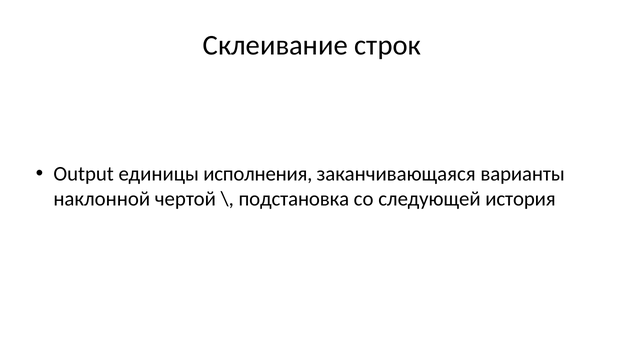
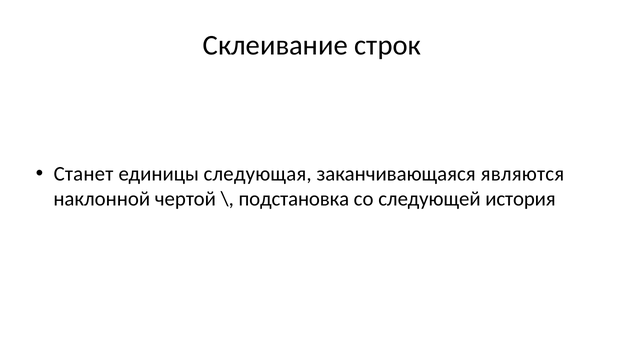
Output: Output -> Станет (83, 174)
исполнения: исполнения -> следующая (258, 174)
варианты: варианты -> являются (522, 174)
